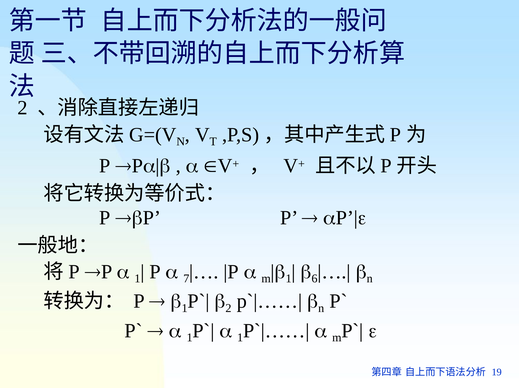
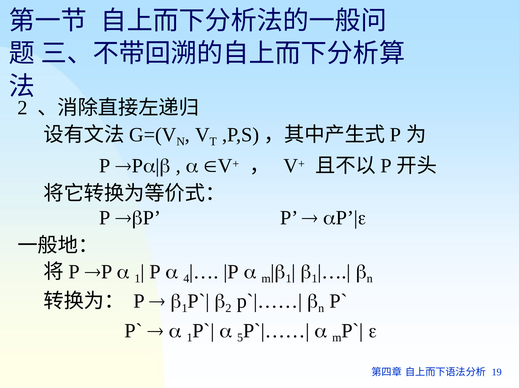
7: 7 -> 4 (186, 279)
6: 6 -> 1 (315, 279)
1: 1 -> 5 (240, 338)
